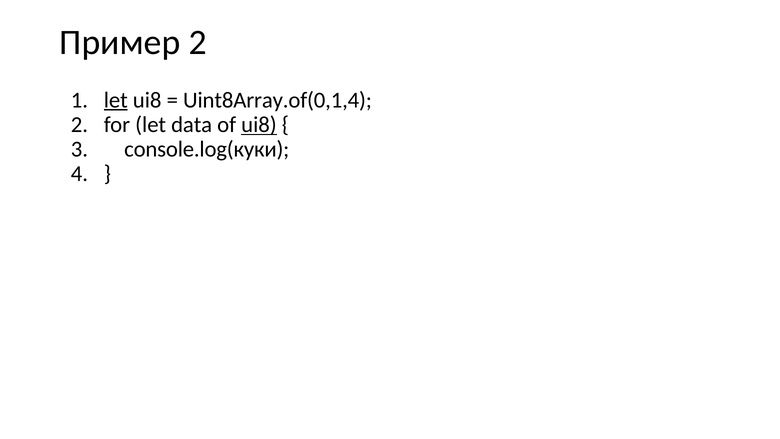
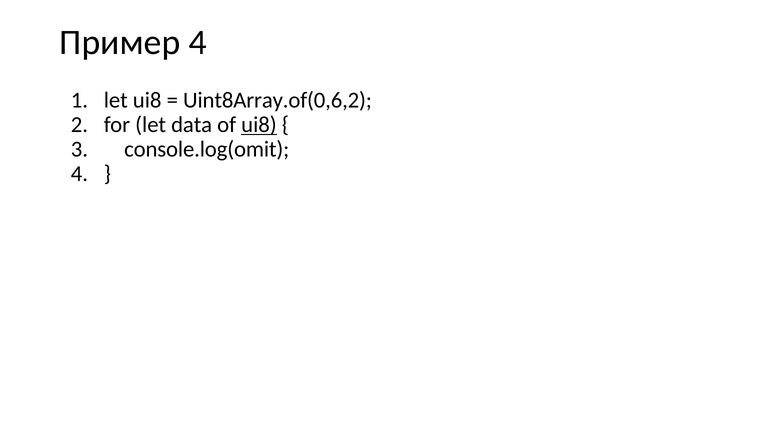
Пример 2: 2 -> 4 (198, 42)
let underline: present -> none (116, 100)
Uint8Array.of(0,1,4: Uint8Array.of(0,1,4 -> Uint8Array.of(0,6,2 (277, 100)
console.log(куки: console.log(куки -> console.log(omit (207, 149)
